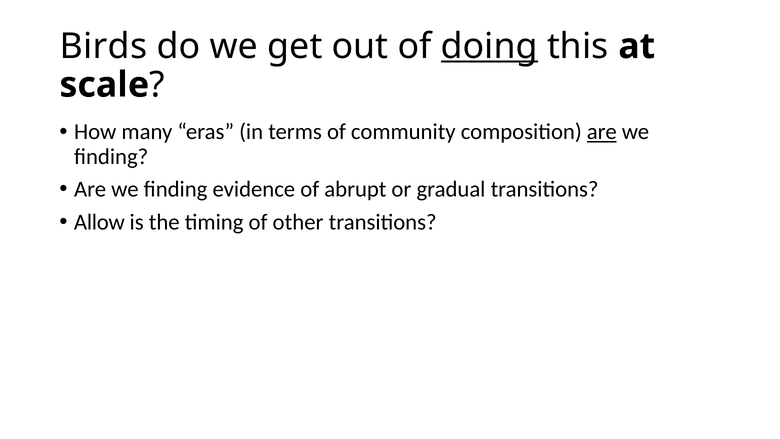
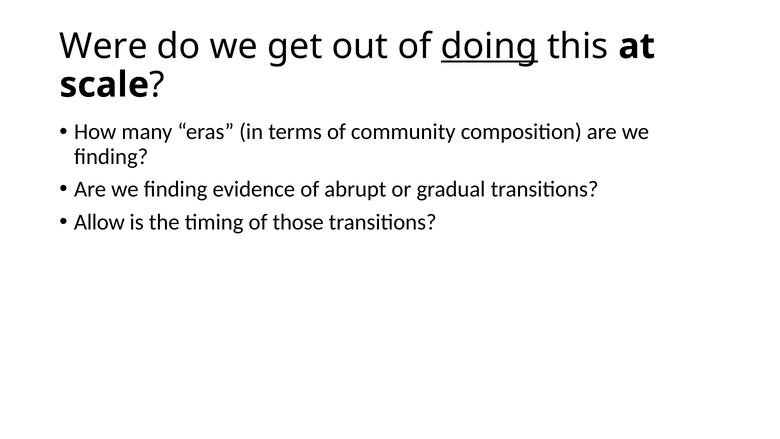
Birds: Birds -> Were (104, 46)
are underline: present -> none (602, 132)
other: other -> those (298, 222)
